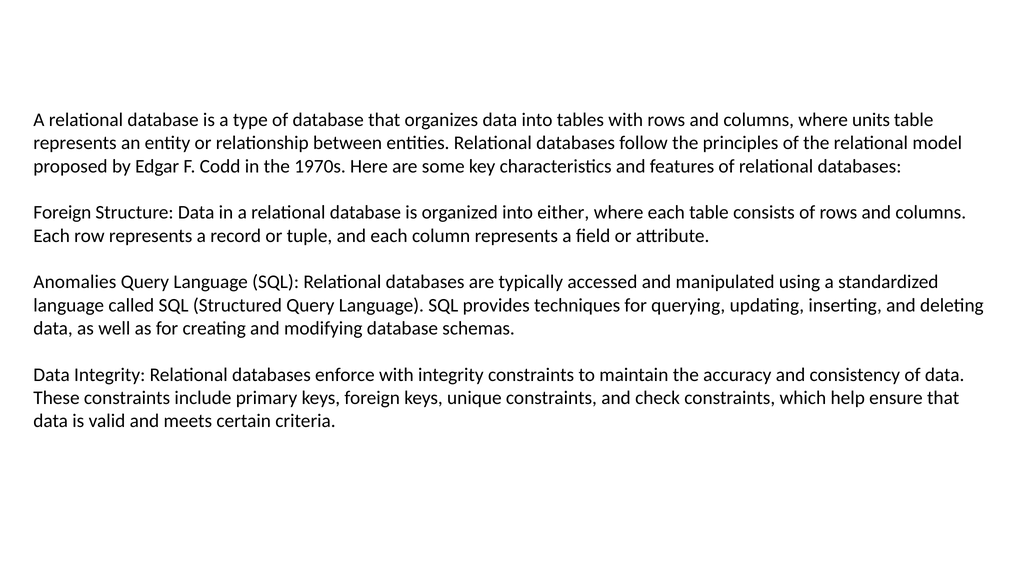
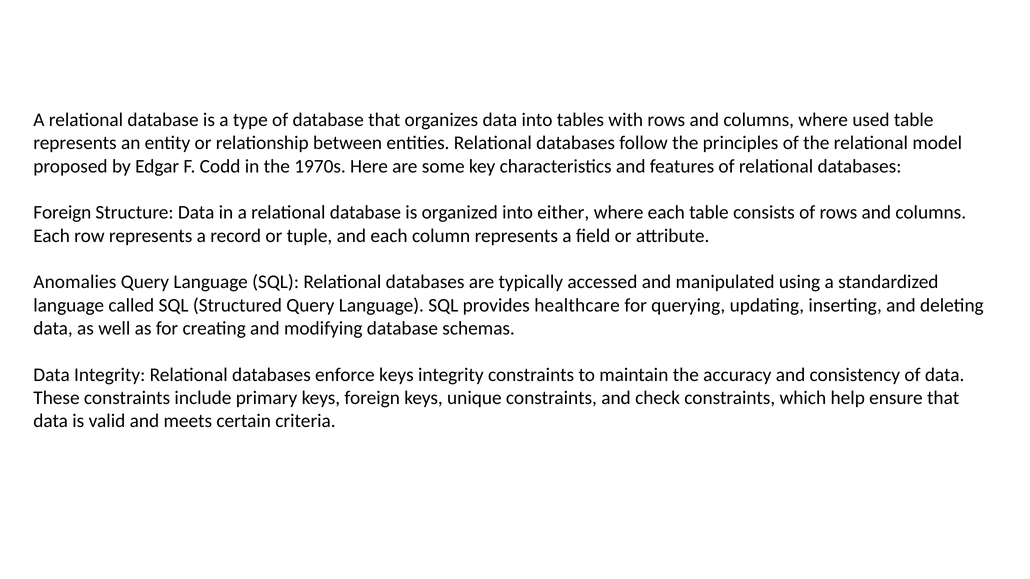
units: units -> used (871, 120)
techniques: techniques -> healthcare (577, 305)
enforce with: with -> keys (396, 375)
